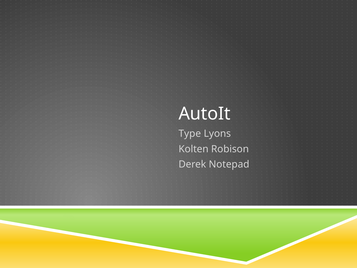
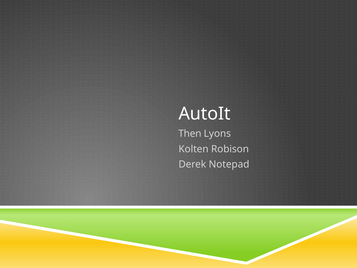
Type: Type -> Then (190, 134)
